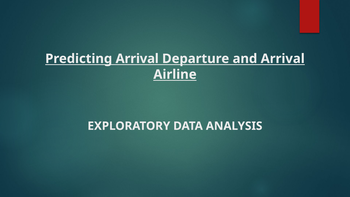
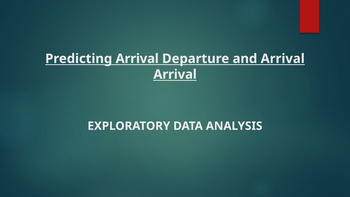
Airline: Airline -> Arrival (175, 74)
